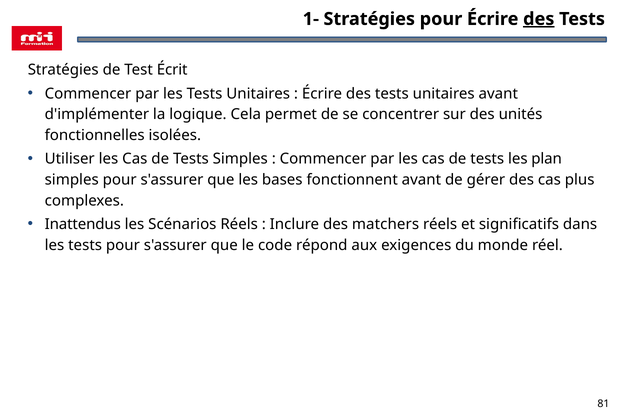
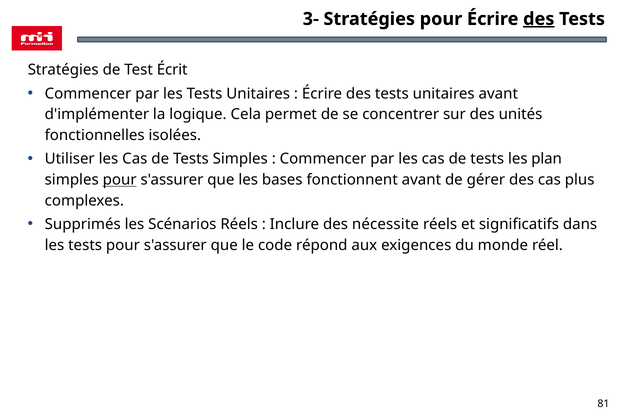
1-: 1- -> 3- (311, 19)
pour underline: none -> present (120, 180)
Inattendus: Inattendus -> Supprimés (83, 224)
matchers: matchers -> nécessite (385, 224)
